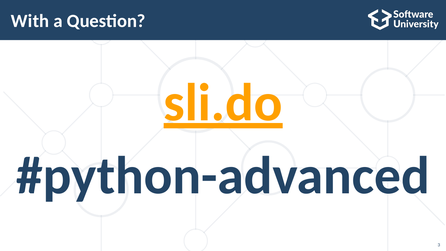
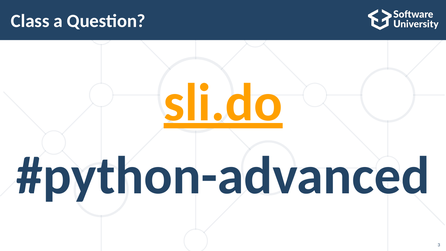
With: With -> Class (30, 21)
